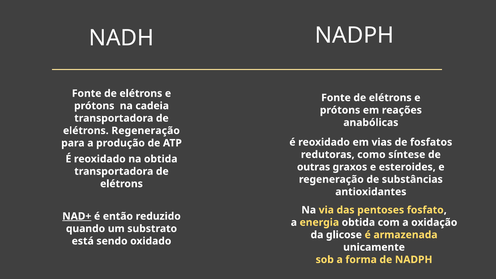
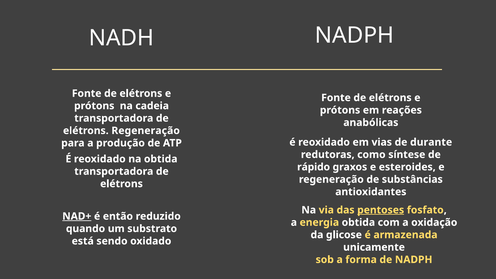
fosfatos: fosfatos -> durante (431, 142)
outras: outras -> rápido (314, 167)
pentoses underline: none -> present (381, 210)
